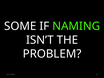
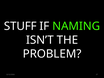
SOME: SOME -> STUFF (20, 26)
